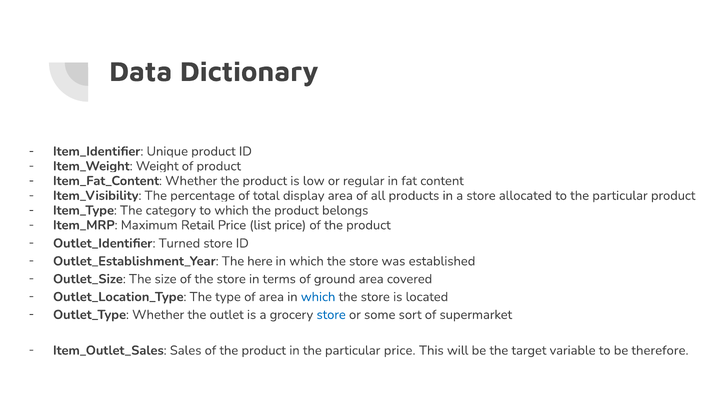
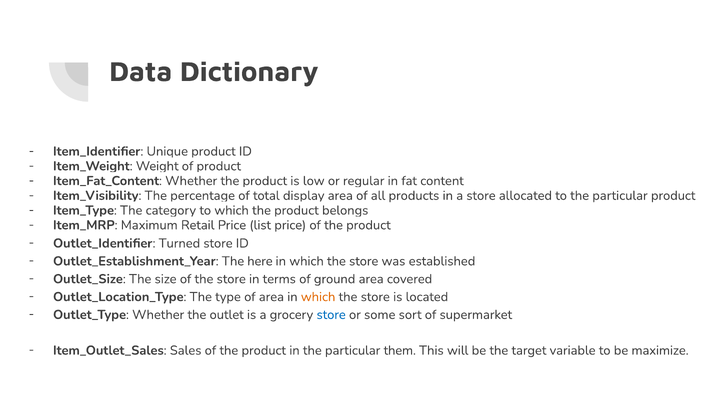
which colour: blue -> orange (318, 297)
particular price: price -> them (400, 350)
therefore: therefore -> maximize (660, 350)
